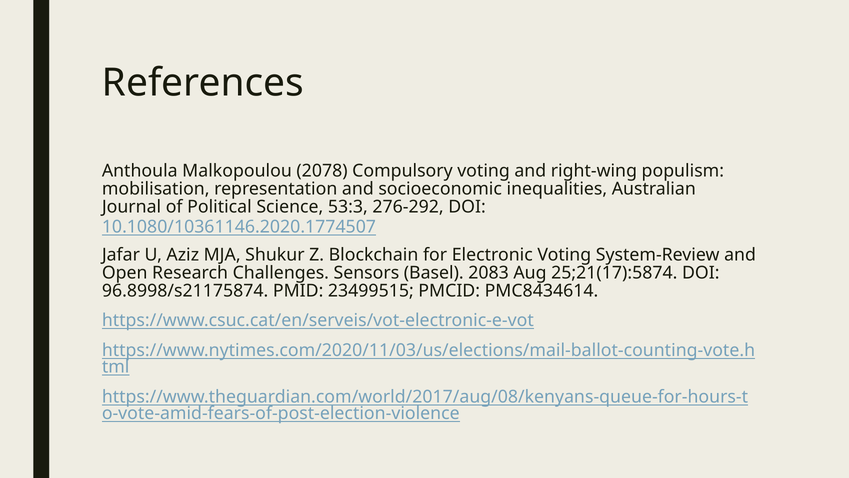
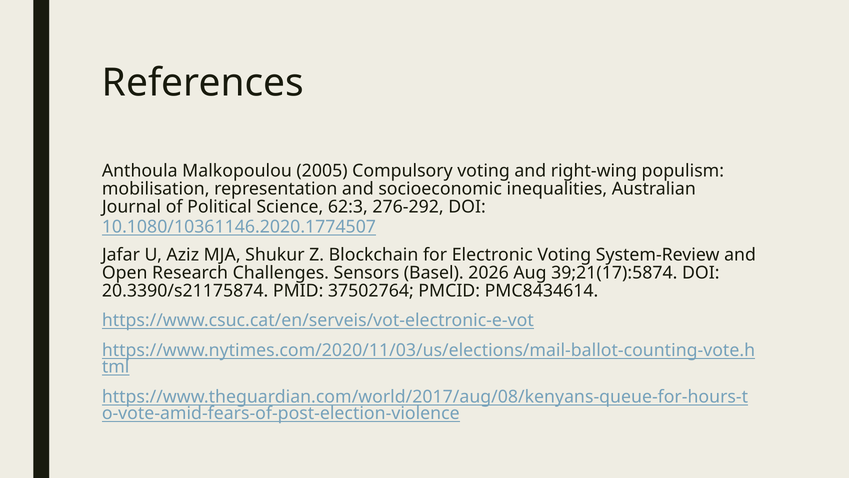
2078: 2078 -> 2005 (322, 171)
53:3: 53:3 -> 62:3 (348, 207)
2083: 2083 -> 2026 (489, 273)
25;21(17):5874: 25;21(17):5874 -> 39;21(17):5874 (614, 273)
96.8998/s21175874: 96.8998/s21175874 -> 20.3390/s21175874 (185, 291)
23499515: 23499515 -> 37502764 (371, 291)
